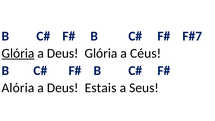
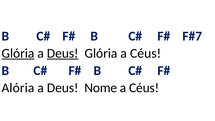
Deus underline: none -> present (63, 53)
Estais: Estais -> Nome (101, 88)
Seus: Seus -> Céus (144, 88)
